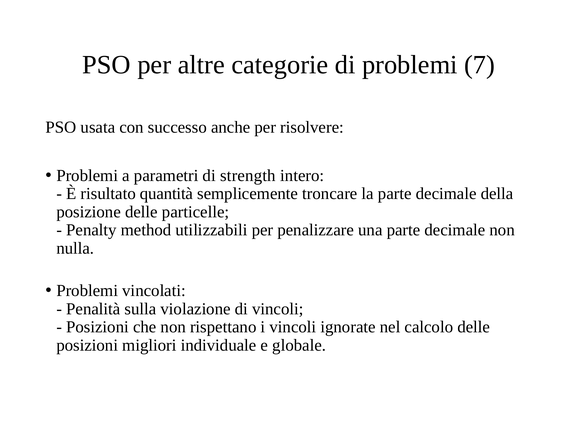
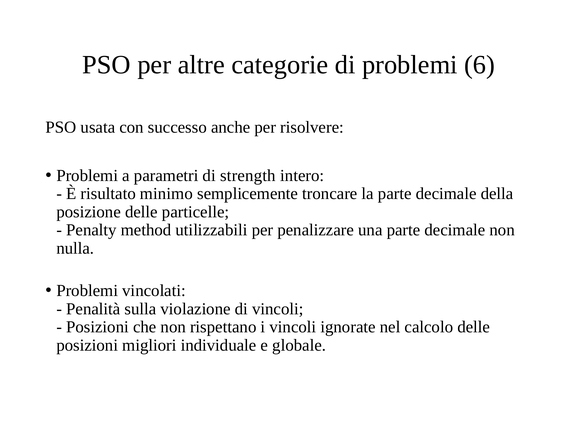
7: 7 -> 6 (480, 65)
quantità: quantità -> minimo (166, 194)
